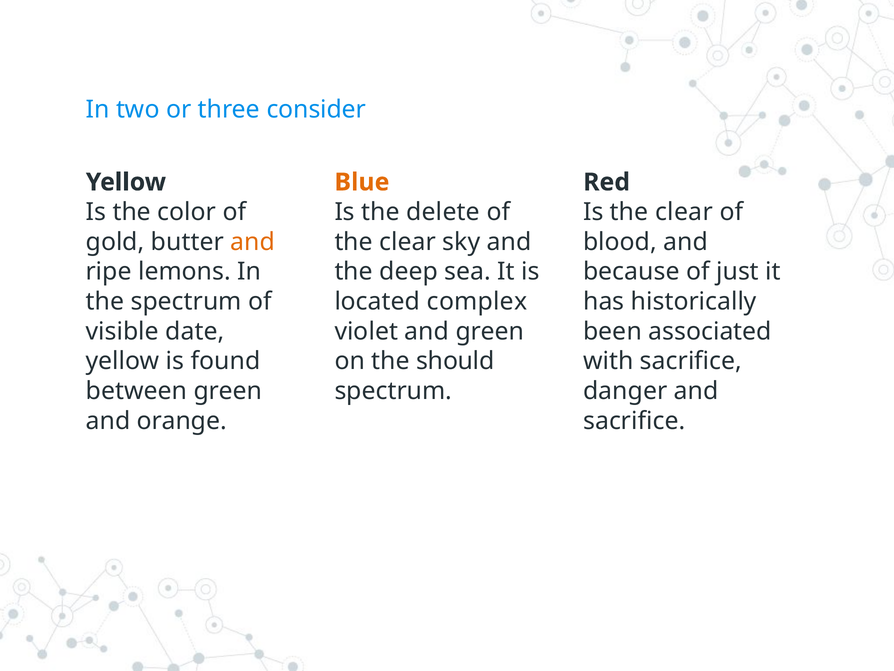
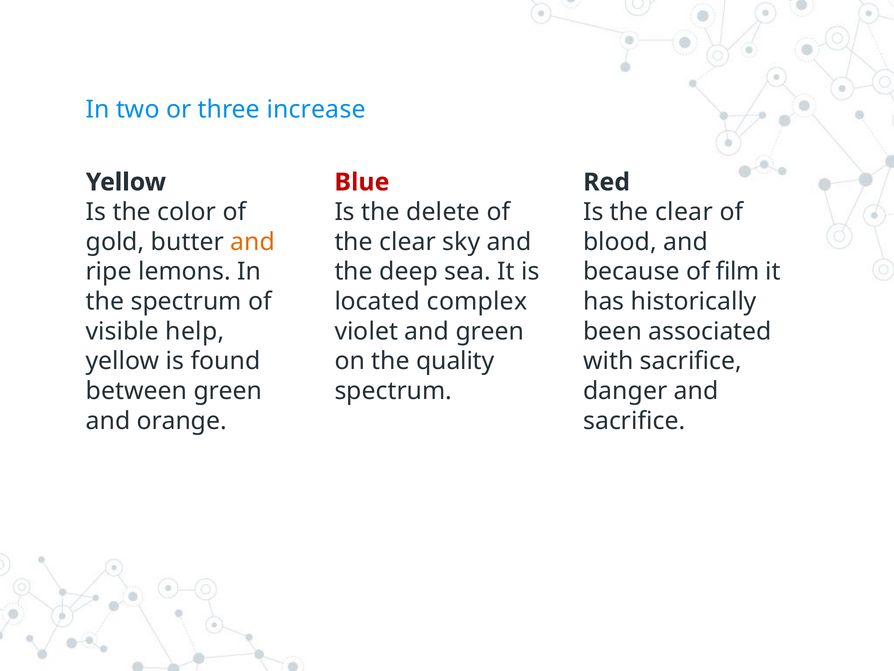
consider: consider -> increase (316, 110)
Blue colour: orange -> red (362, 182)
just: just -> film (738, 271)
date: date -> help (195, 331)
should: should -> quality (455, 361)
